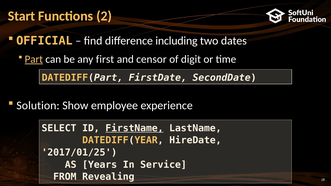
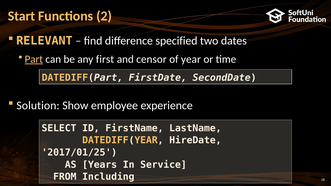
OFFICIAL: OFFICIAL -> RELEVANT (45, 41)
including: including -> specified (176, 41)
digit: digit -> year (191, 59)
FirstName underline: present -> none (134, 128)
Revealing: Revealing -> Including (108, 177)
